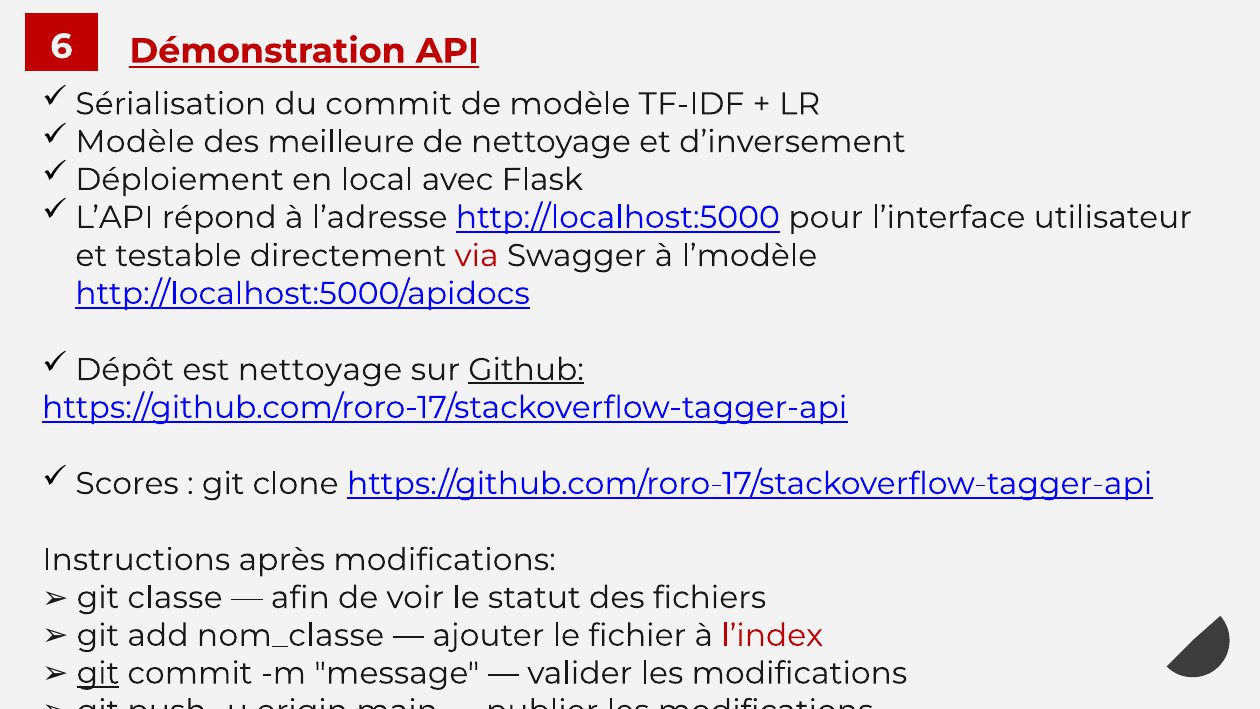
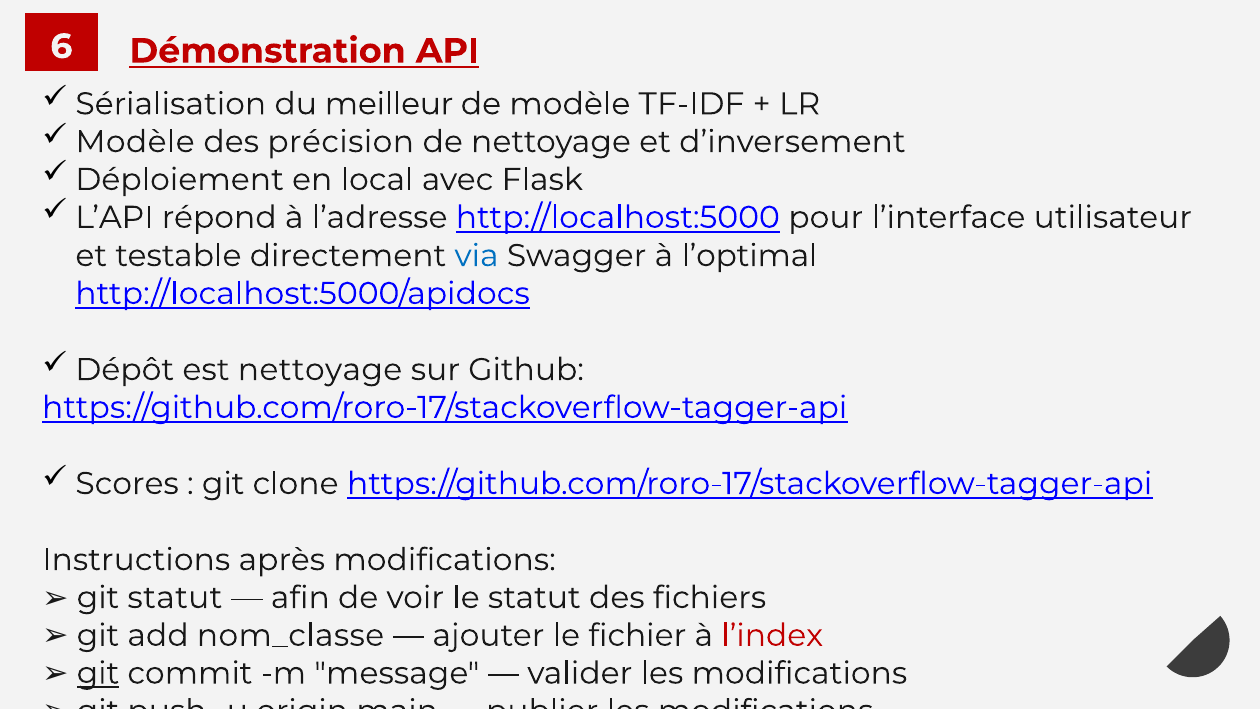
du commit: commit -> meilleur (389, 104)
meilleure: meilleure -> précision (341, 142)
via colour: red -> blue (477, 256)
l’modèle: l’modèle -> l’optimal (749, 256)
Github underline: present -> none (526, 370)
git classe: classe -> statut (175, 597)
